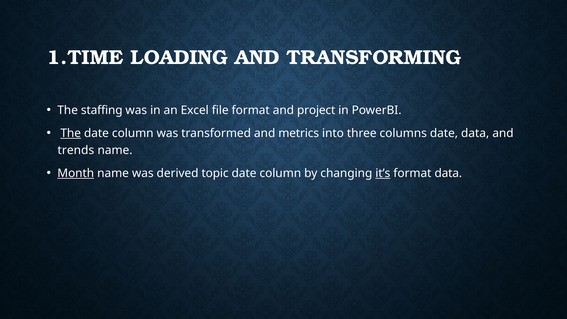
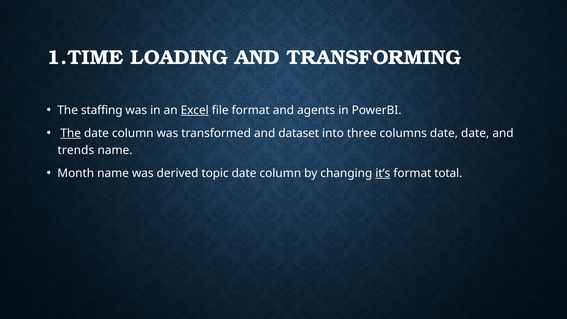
Excel underline: none -> present (195, 110)
project: project -> agents (316, 110)
metrics: metrics -> dataset (299, 133)
date data: data -> date (475, 133)
Month underline: present -> none (76, 173)
format data: data -> total (448, 173)
